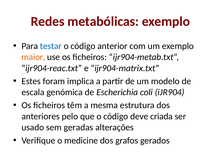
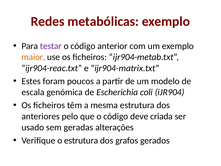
testar colour: blue -> purple (51, 46)
implica: implica -> poucos (80, 81)
o medicine: medicine -> estrutura (81, 140)
